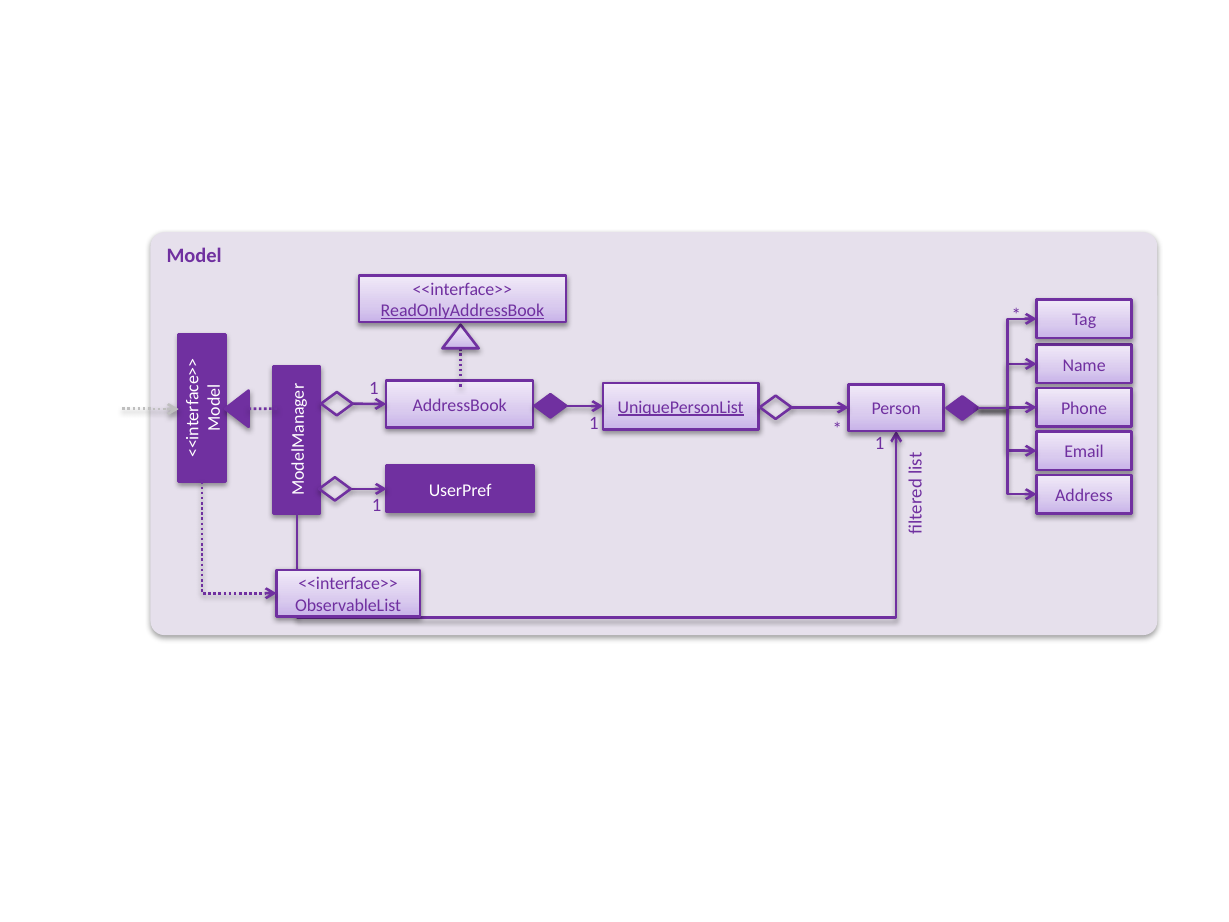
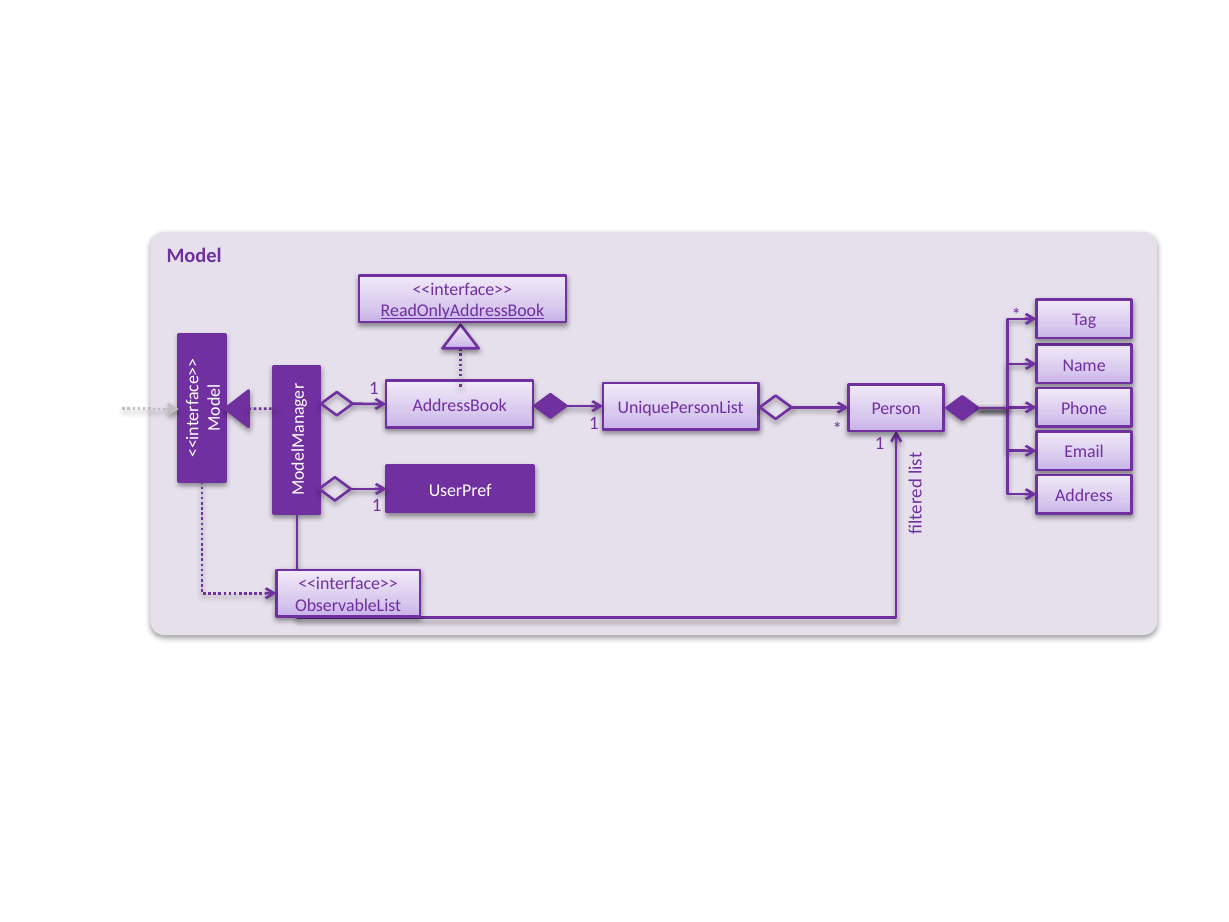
UniquePersonList underline: present -> none (681, 407)
